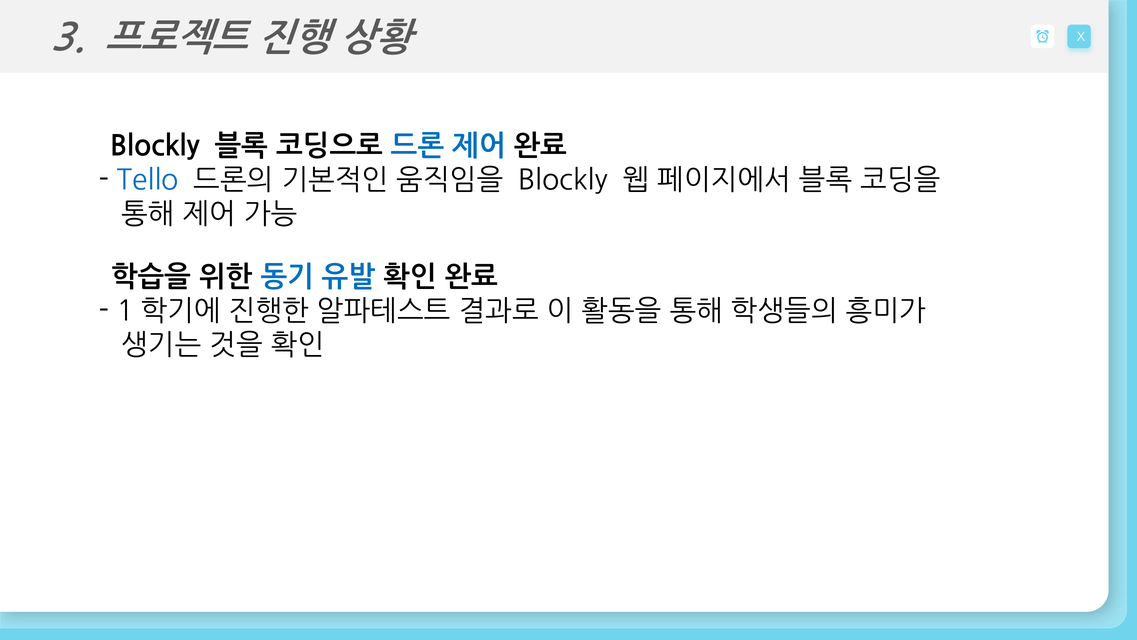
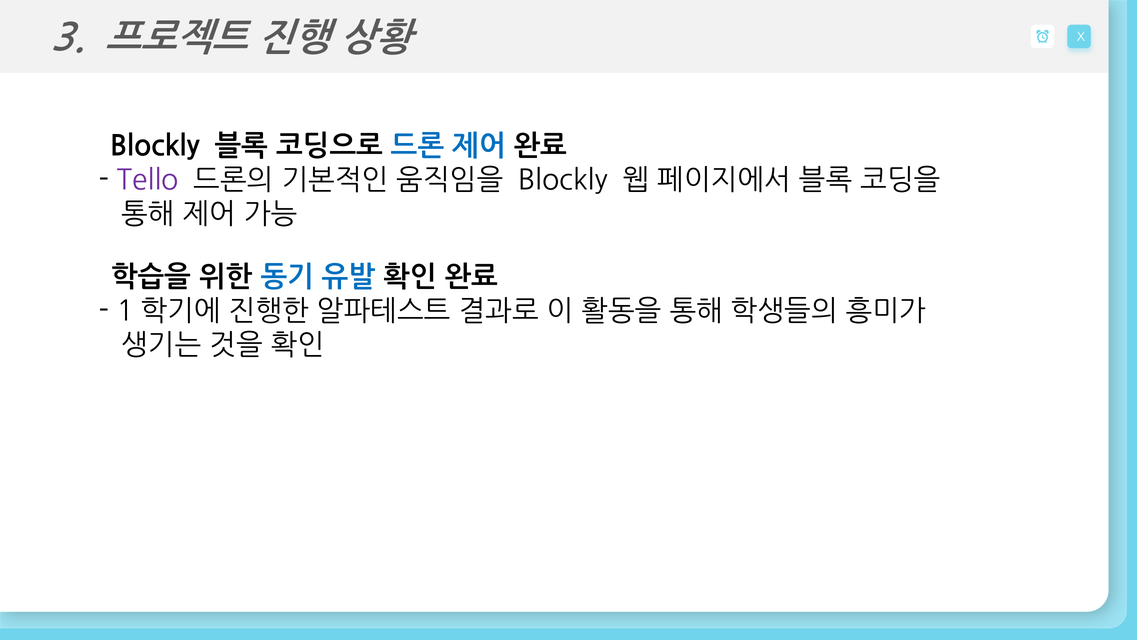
Tello colour: blue -> purple (148, 180)
